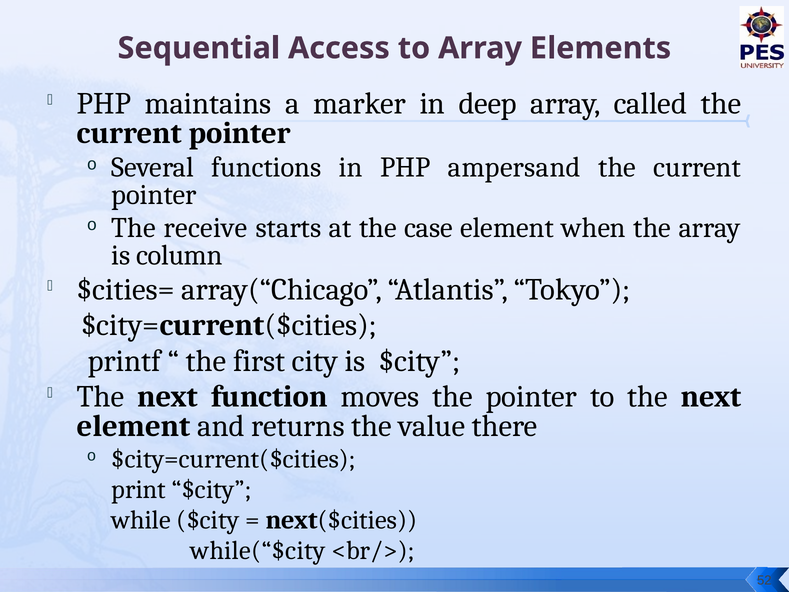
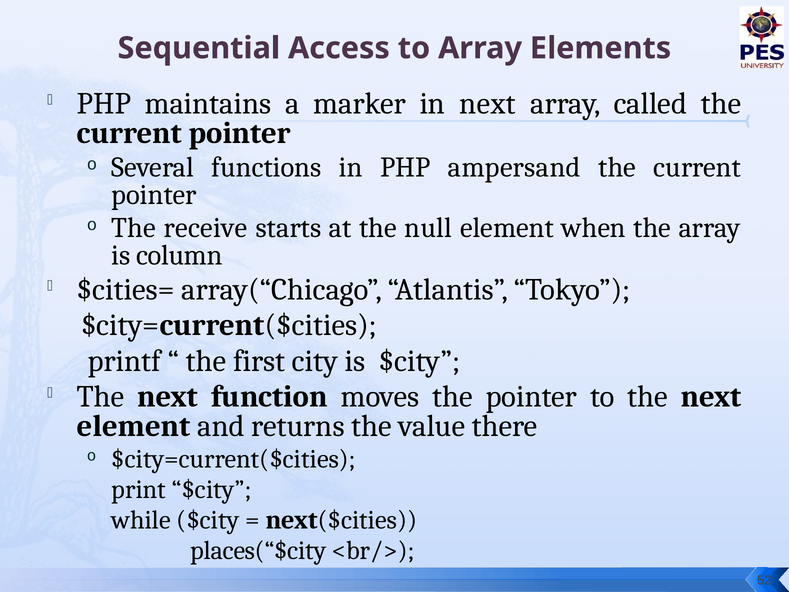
in deep: deep -> next (488, 104)
case: case -> null (428, 228)
while(“$city: while(“$city -> places(“$city (258, 550)
